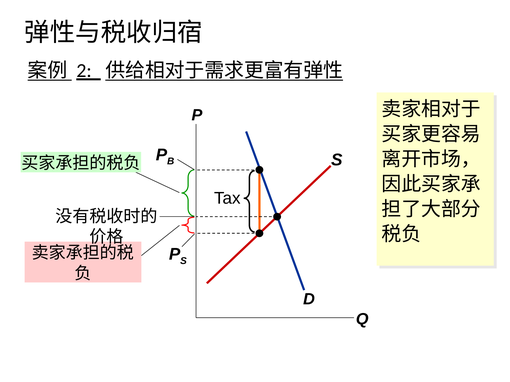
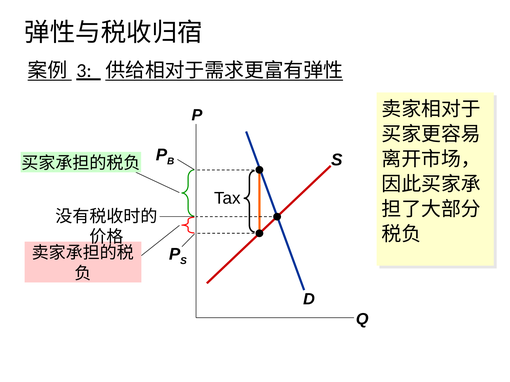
2: 2 -> 3 (84, 71)
